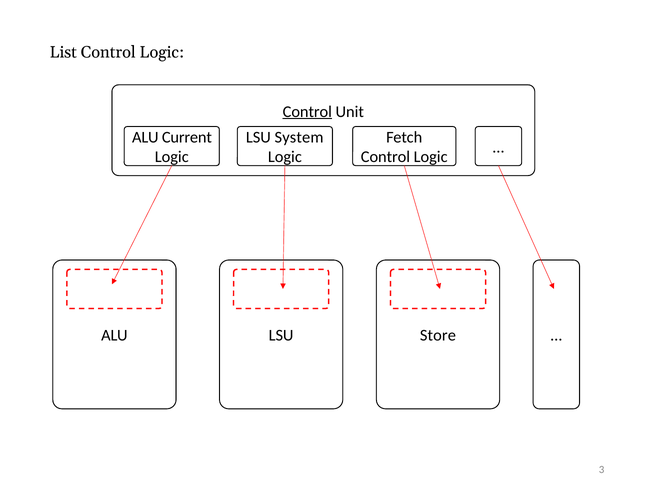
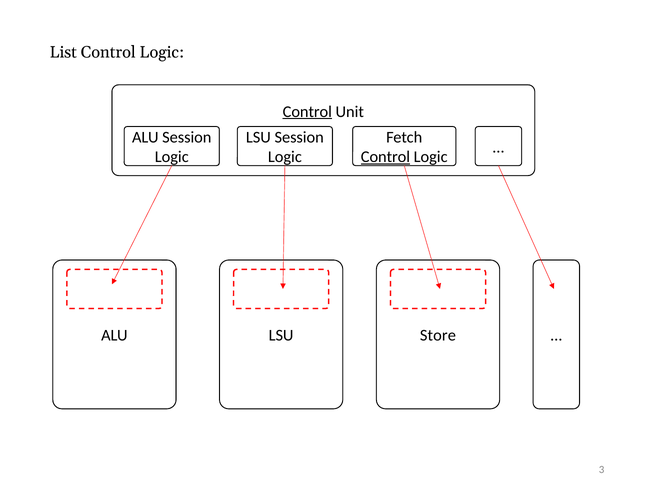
ALU Current: Current -> Session (187, 137)
LSU System: System -> Session (299, 137)
Control underline: none -> present (385, 157)
